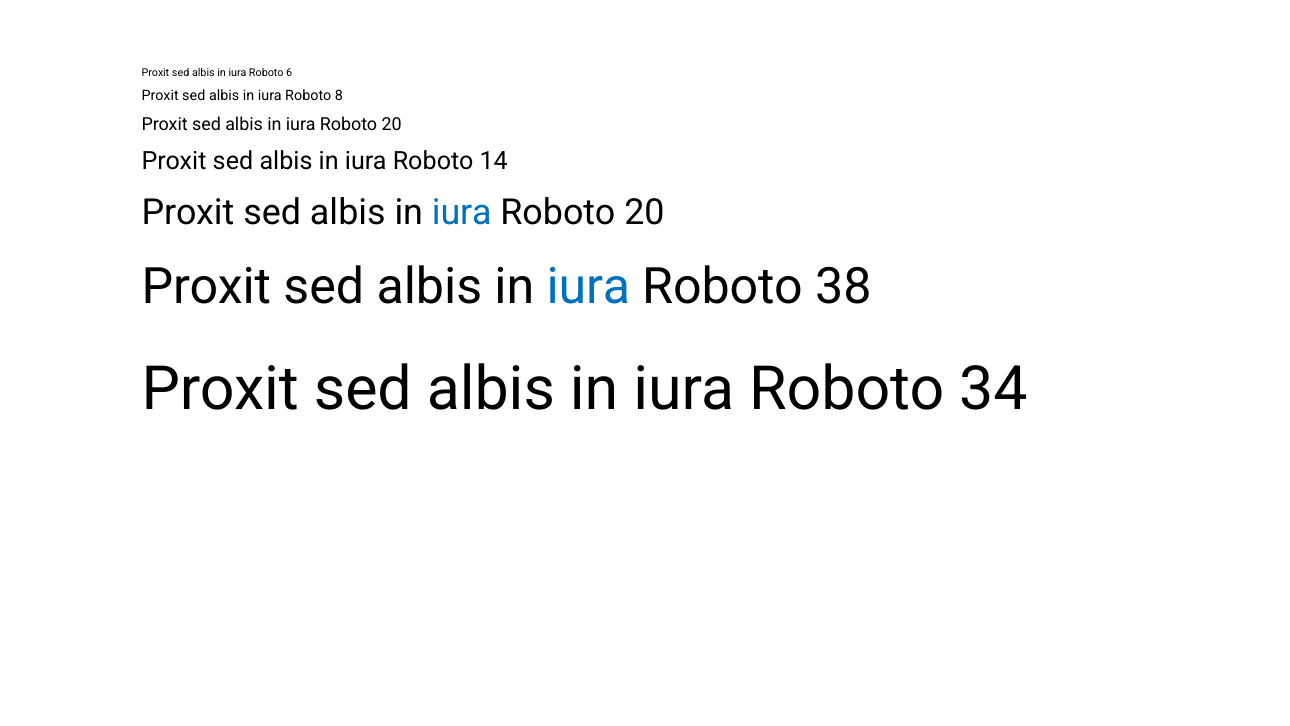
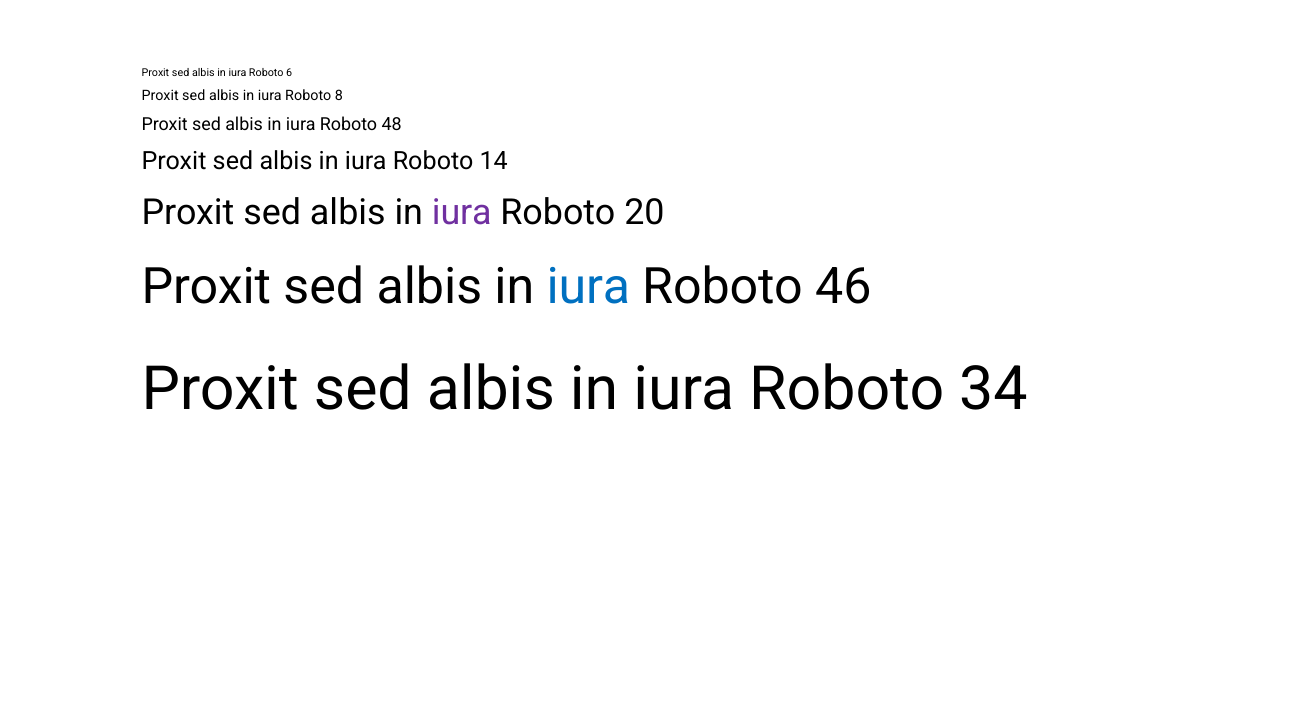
20: 20 -> 48 (392, 125)
iura colour: blue -> purple (462, 213)
38: 38 -> 46 (843, 286)
